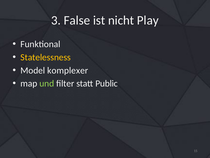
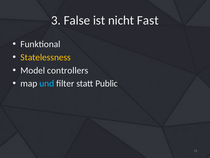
Play: Play -> Fast (148, 20)
komplexer: komplexer -> controllers (68, 70)
und colour: light green -> light blue (47, 83)
